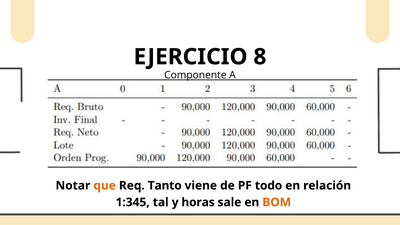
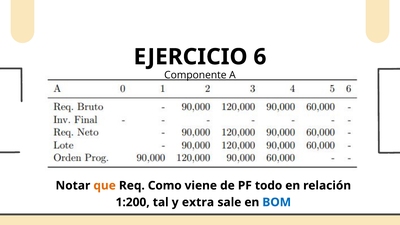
8: 8 -> 6 (260, 57)
Tanto: Tanto -> Como (165, 186)
1:345: 1:345 -> 1:200 (133, 202)
horas: horas -> extra (198, 202)
BOM colour: orange -> blue (277, 202)
